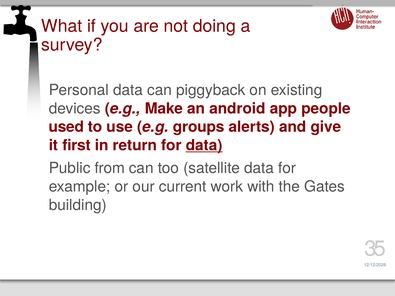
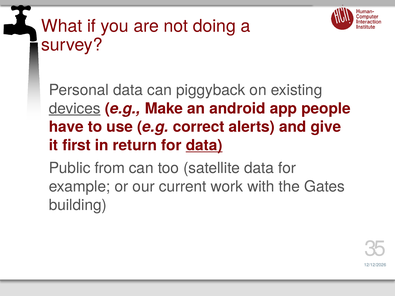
devices underline: none -> present (75, 109)
used: used -> have (66, 127)
groups: groups -> correct (199, 127)
